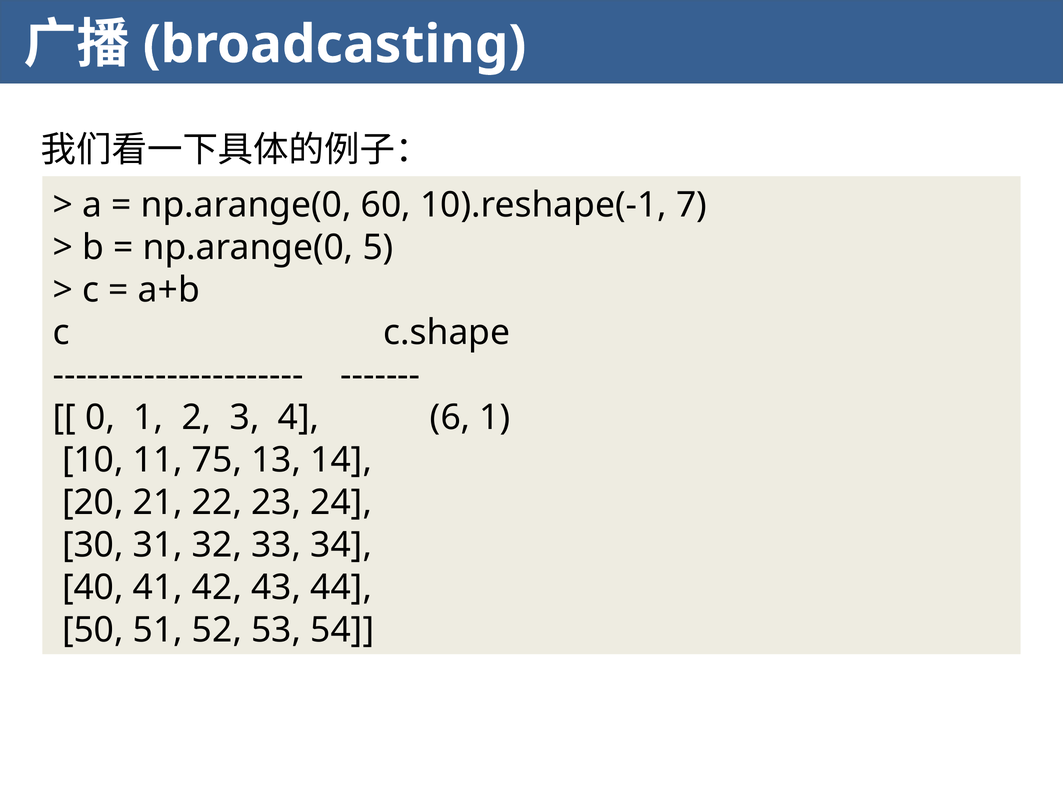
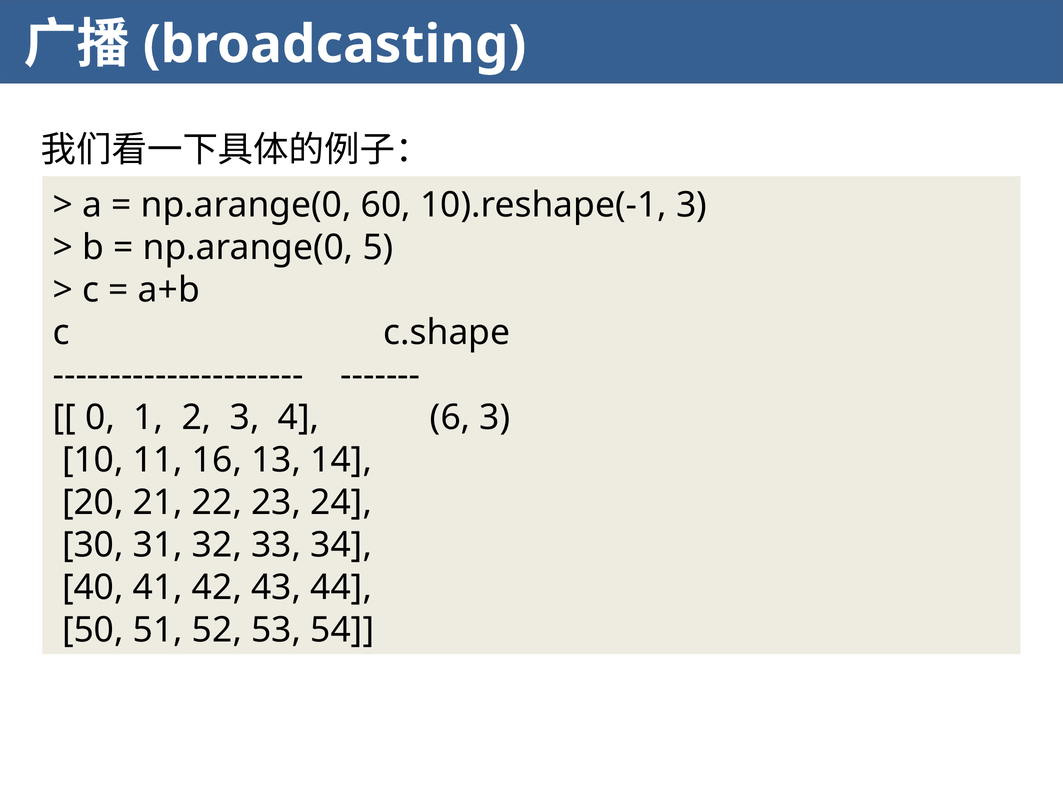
10).reshape(-1 7: 7 -> 3 (692, 205)
6 1: 1 -> 3 (495, 418)
75: 75 -> 16 (217, 460)
